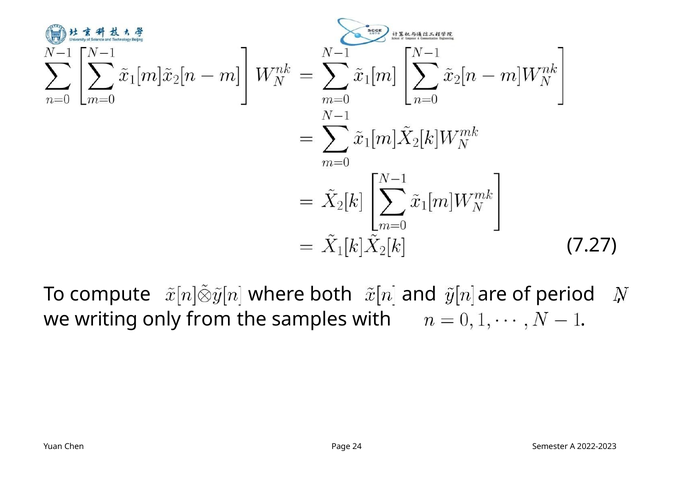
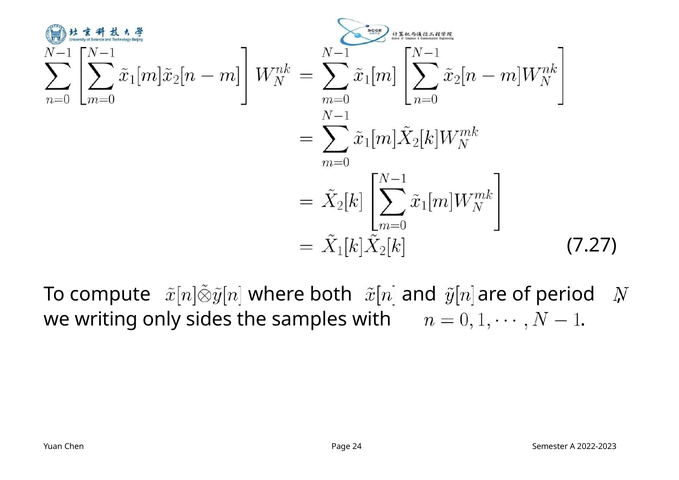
from: from -> sides (209, 320)
